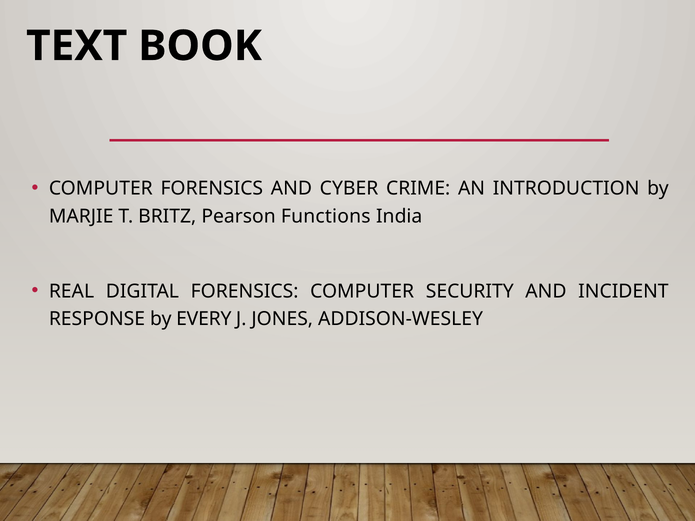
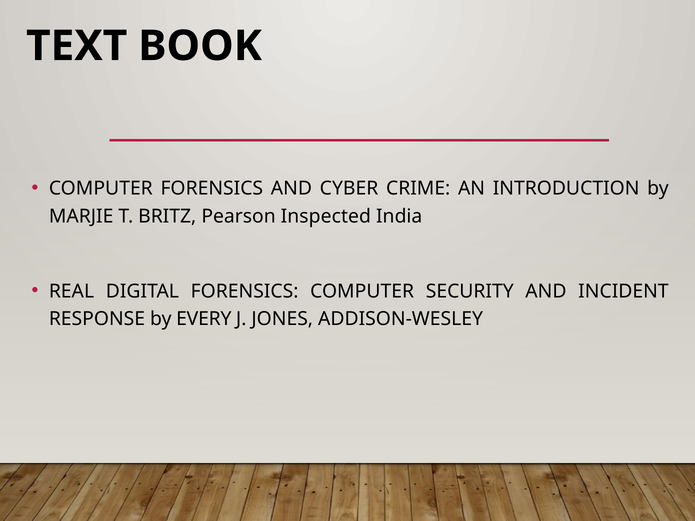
Functions: Functions -> Inspected (326, 216)
